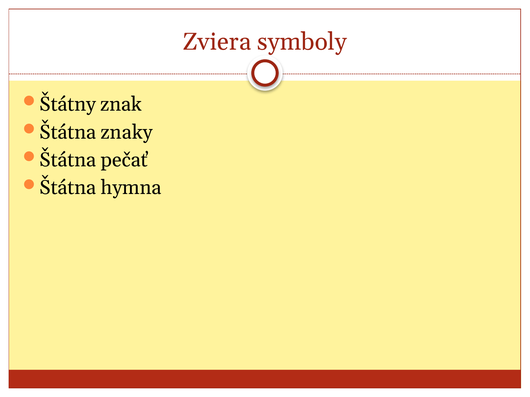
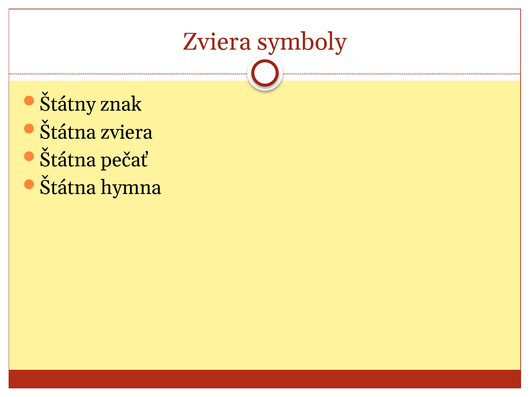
Štátna znaky: znaky -> zviera (127, 132)
